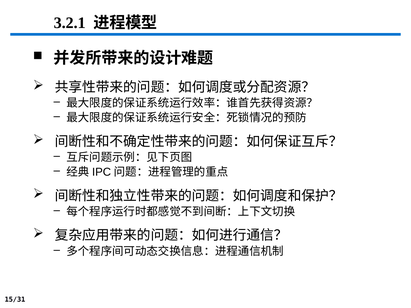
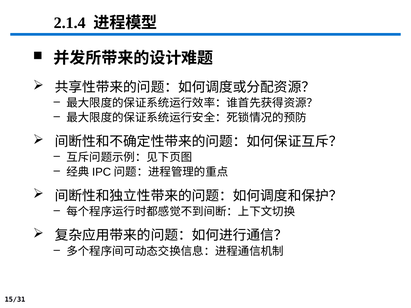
3.2.1: 3.2.1 -> 2.1.4 (70, 23)
